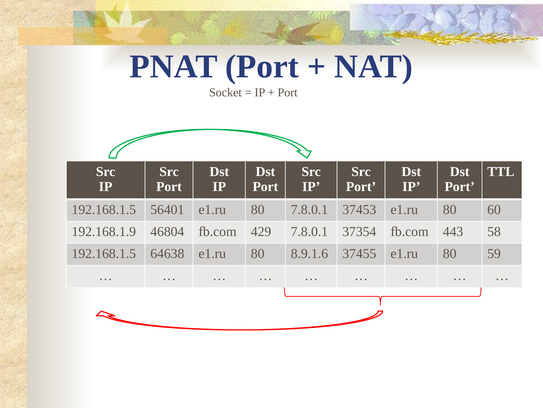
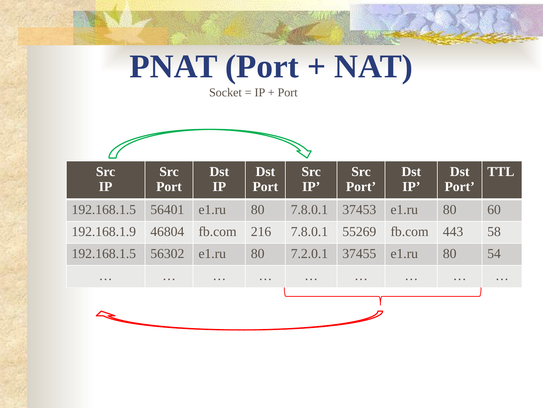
429: 429 -> 216 (261, 231)
37354: 37354 -> 55269 (359, 231)
64638: 64638 -> 56302 (167, 253)
8.9.1.6: 8.9.1.6 -> 7.2.0.1 (309, 253)
59: 59 -> 54 (494, 253)
